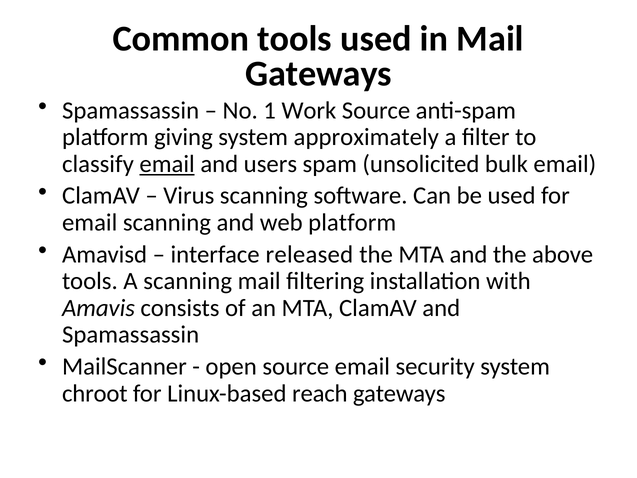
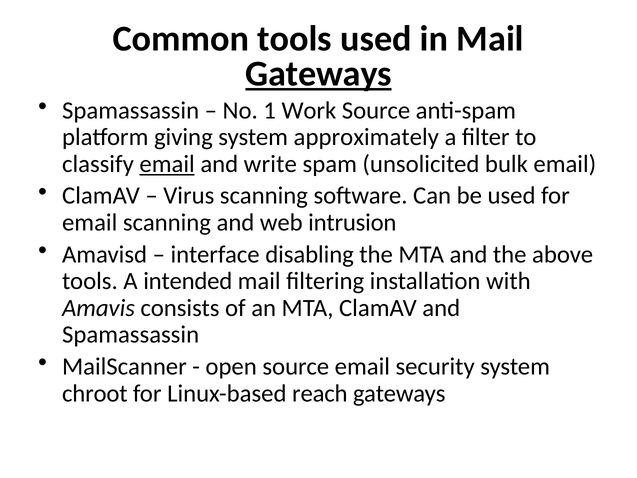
Gateways underline: none -> present (319, 74)
users: users -> write (270, 164)
web platform: platform -> intrusion (352, 222)
released: released -> disabling (310, 254)
A scanning: scanning -> intended (188, 281)
